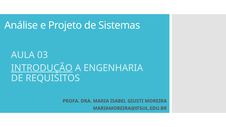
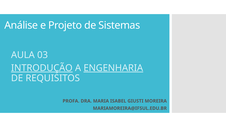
ENGENHARIA underline: none -> present (113, 68)
